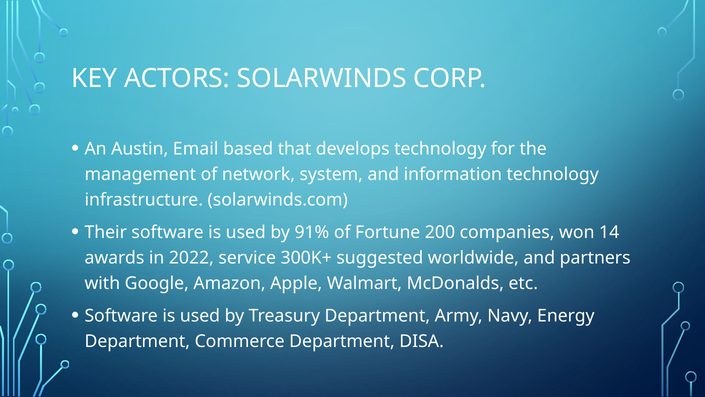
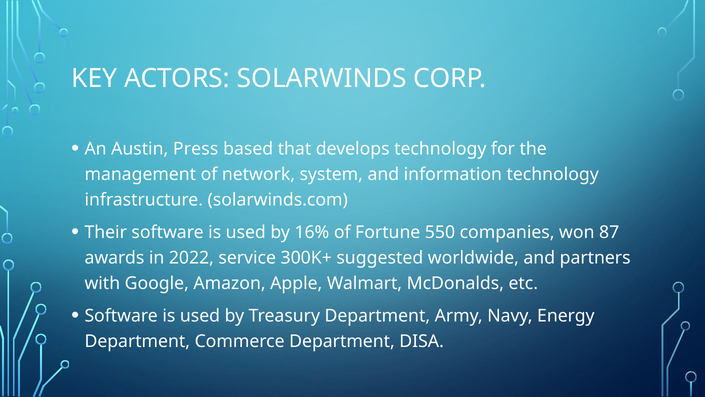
Email: Email -> Press (196, 149)
91%: 91% -> 16% (312, 232)
200: 200 -> 550 (440, 232)
14: 14 -> 87 (609, 232)
